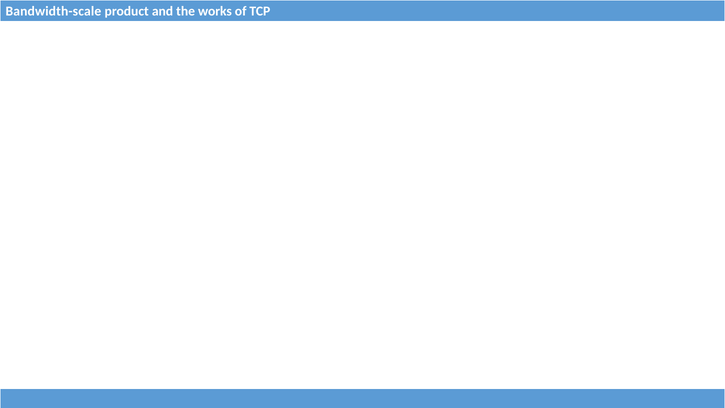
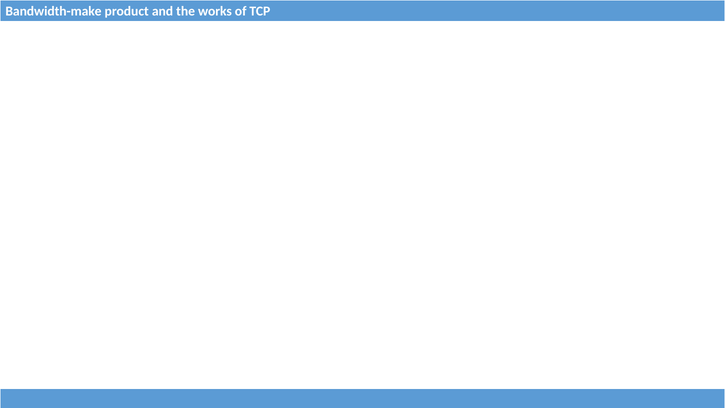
Bandwidth-scale: Bandwidth-scale -> Bandwidth-make (54, 11)
